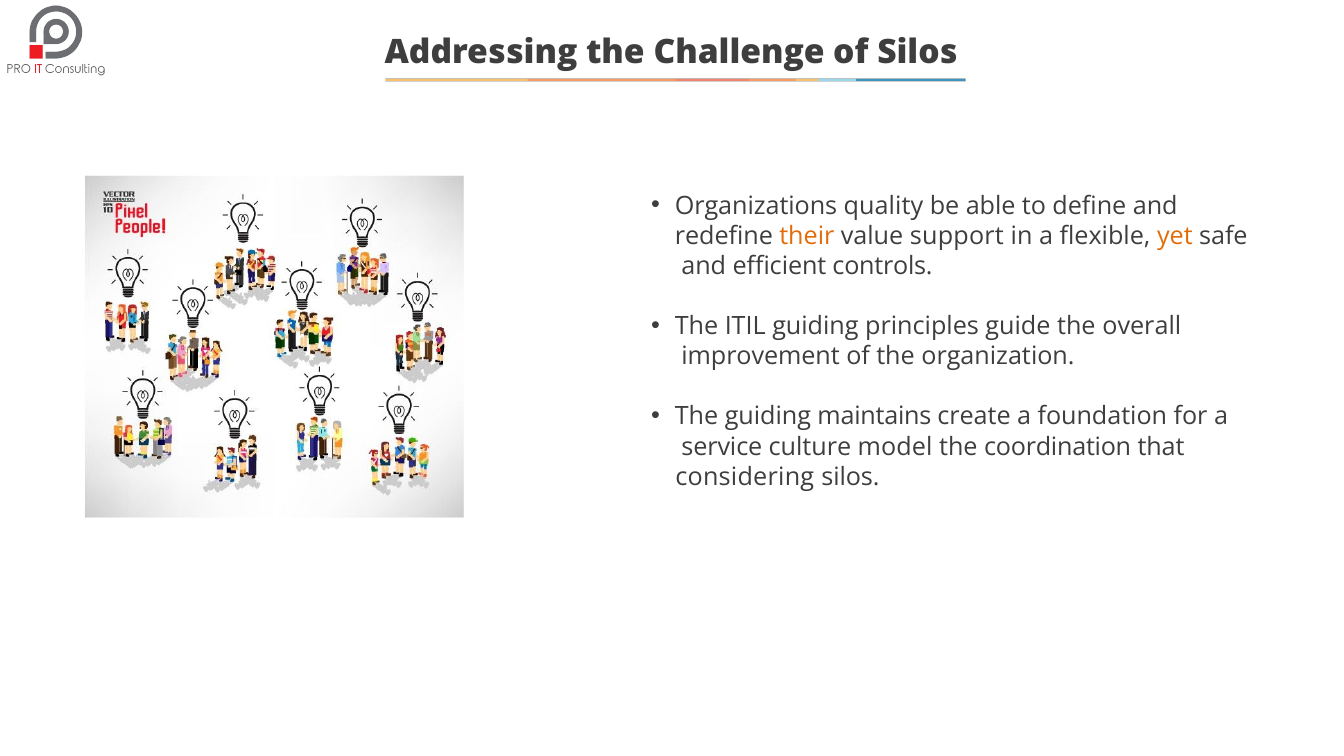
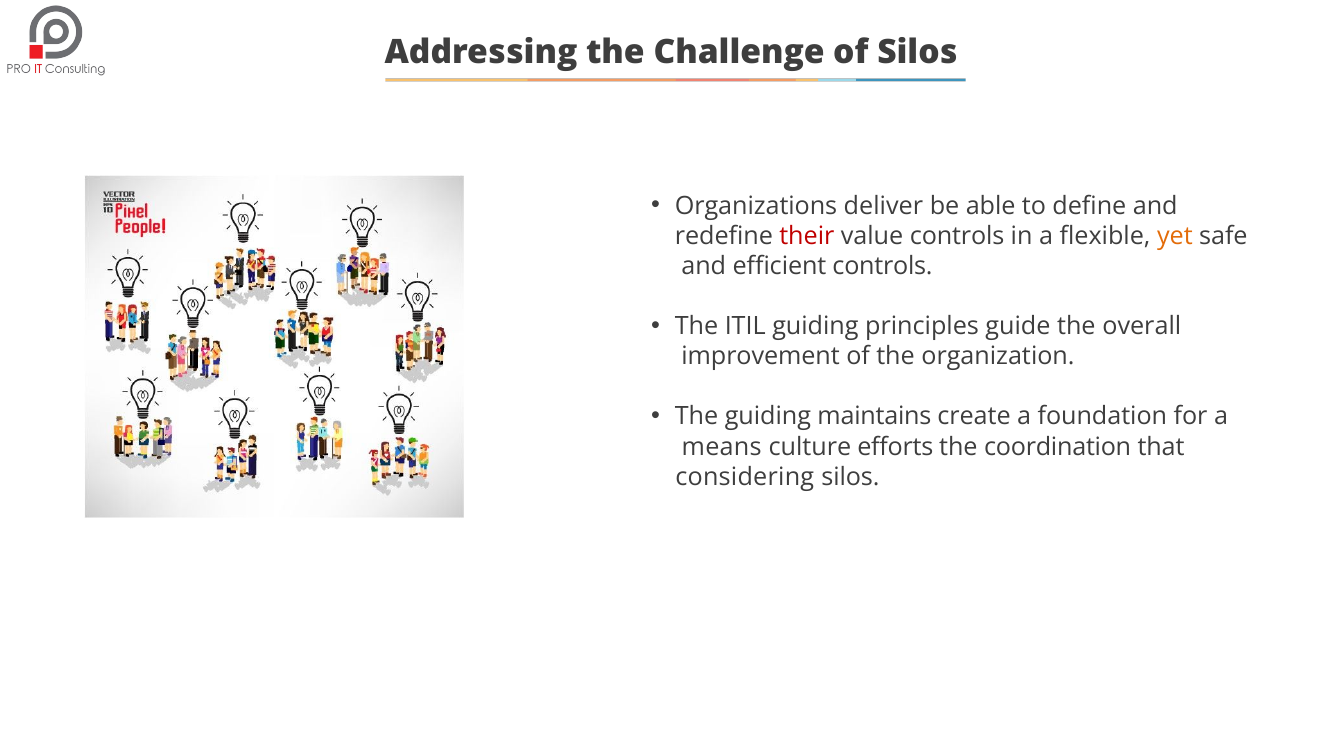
quality: quality -> deliver (883, 206)
their colour: orange -> red (807, 236)
value support: support -> controls (957, 236)
service: service -> means (722, 447)
model: model -> efforts (895, 447)
